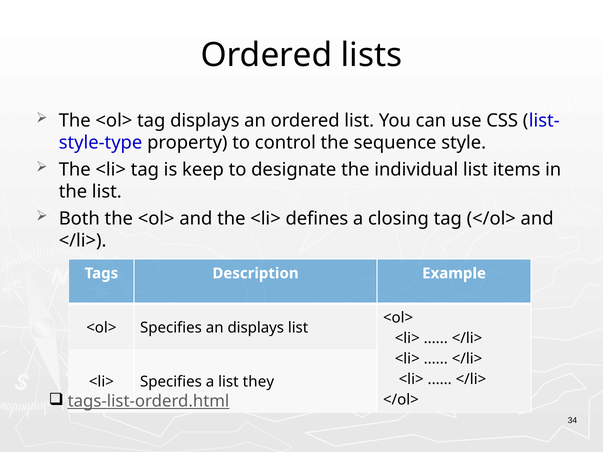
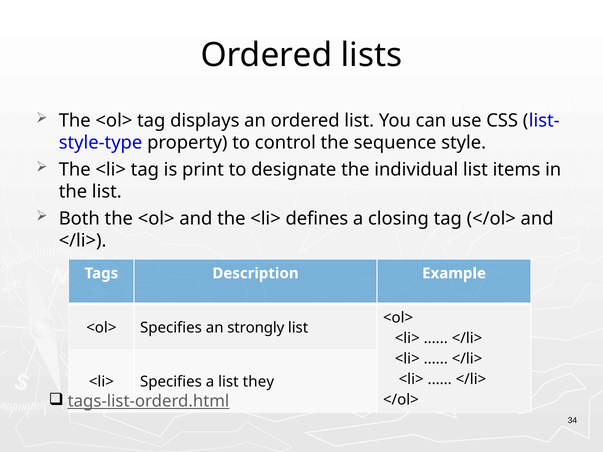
keep: keep -> print (203, 170)
an displays: displays -> strongly (256, 328)
